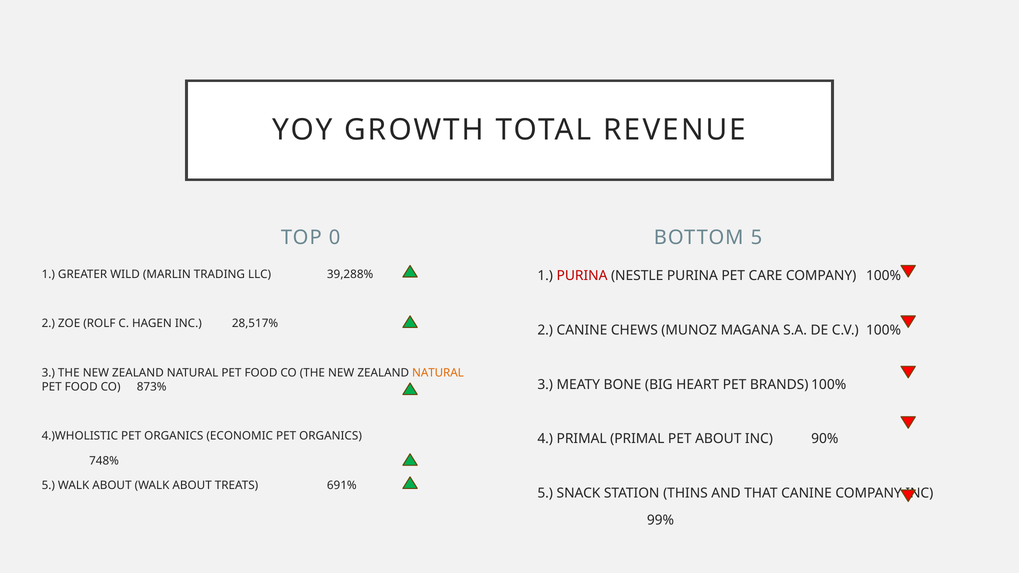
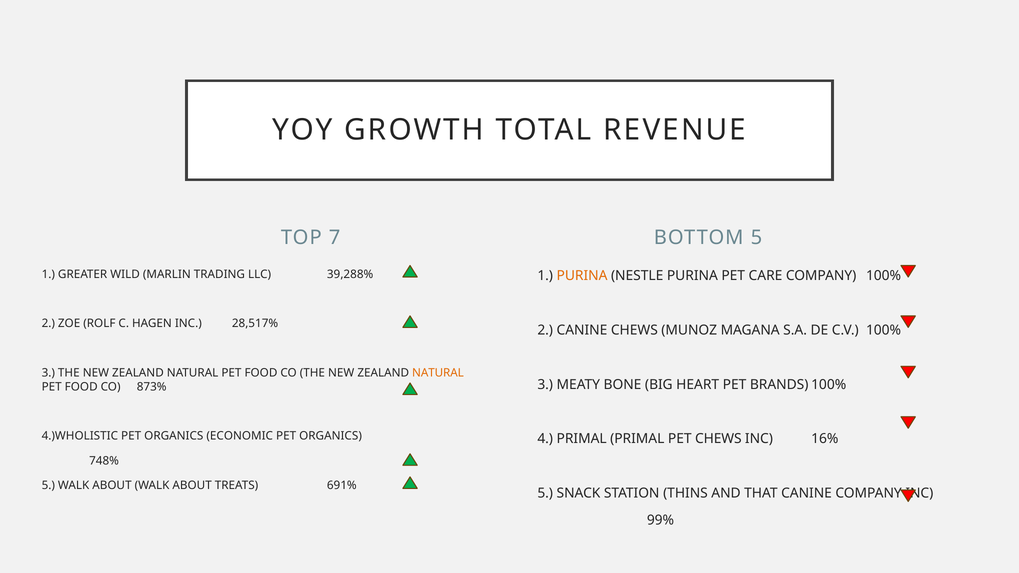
0: 0 -> 7 (335, 238)
PURINA colour: red -> orange (582, 276)
PET ABOUT: ABOUT -> CHEWS (718, 439)
90%: 90% -> 16% (825, 439)
